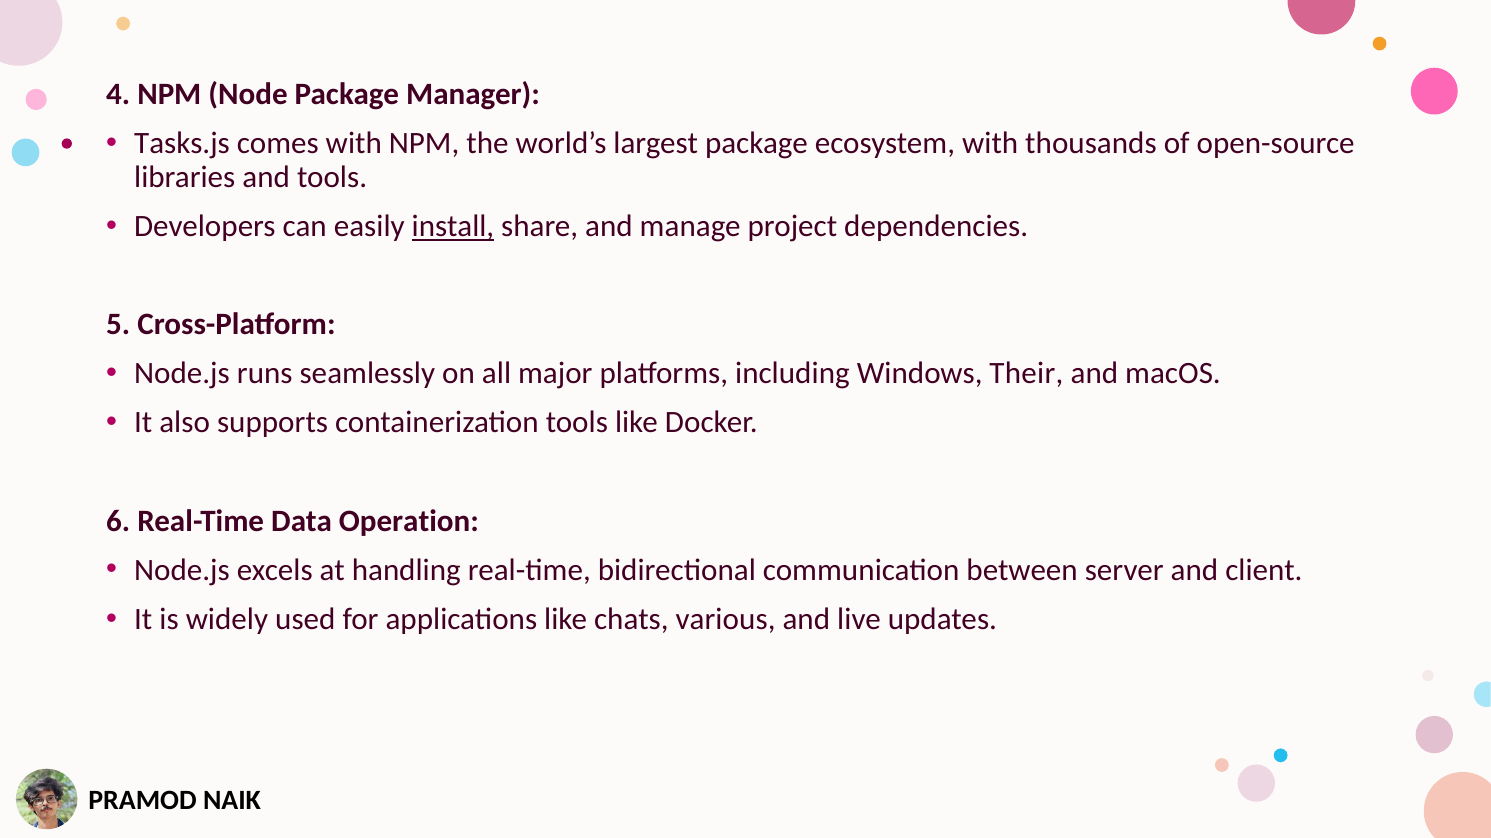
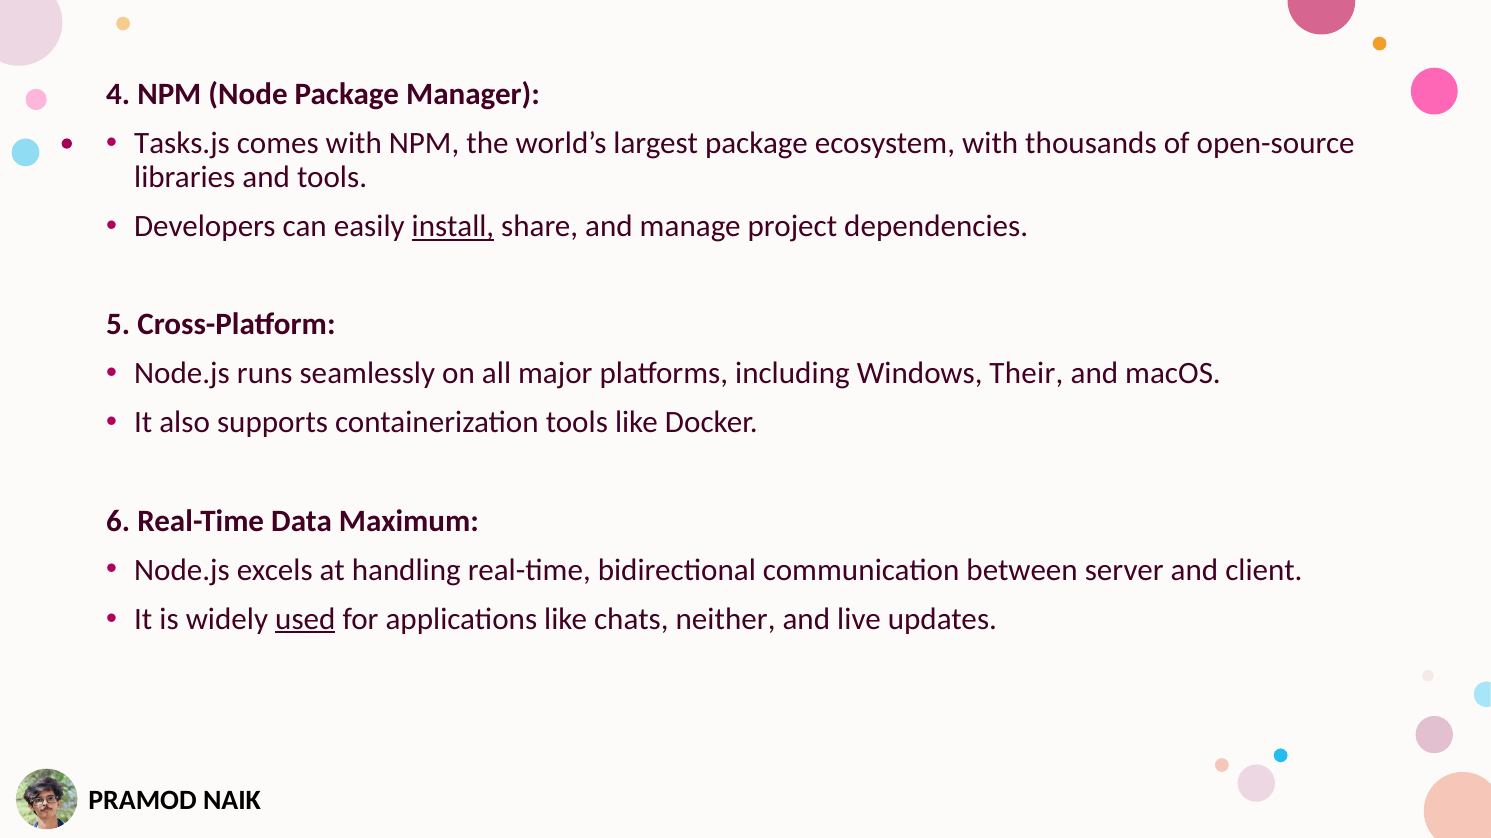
Operation: Operation -> Maximum (409, 521)
used underline: none -> present (305, 620)
various: various -> neither (726, 620)
